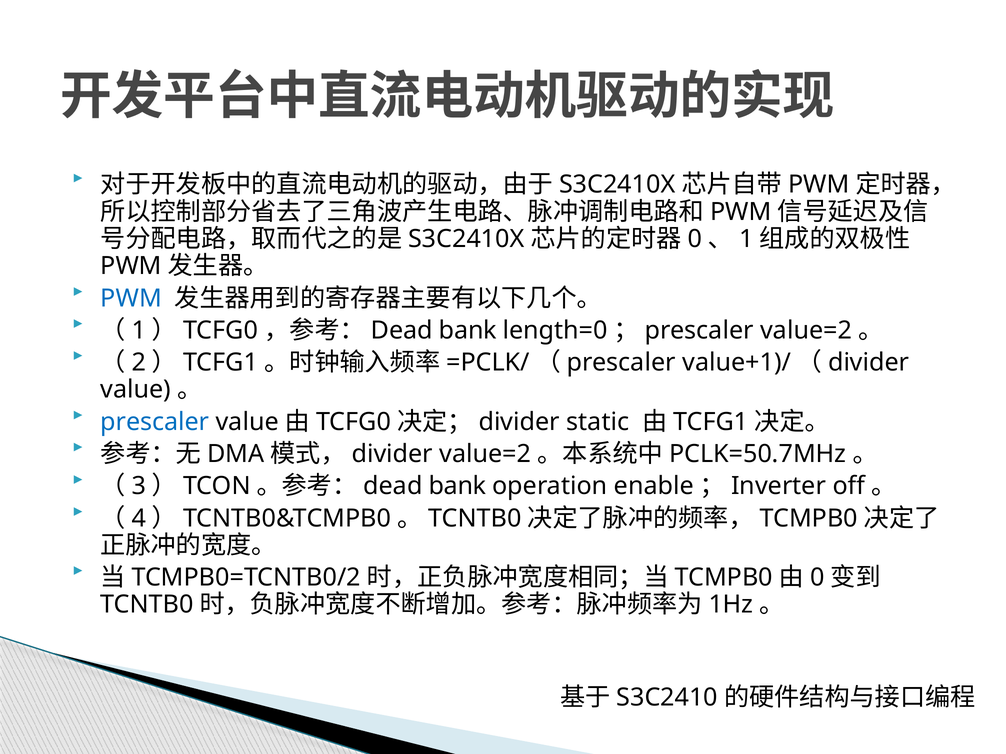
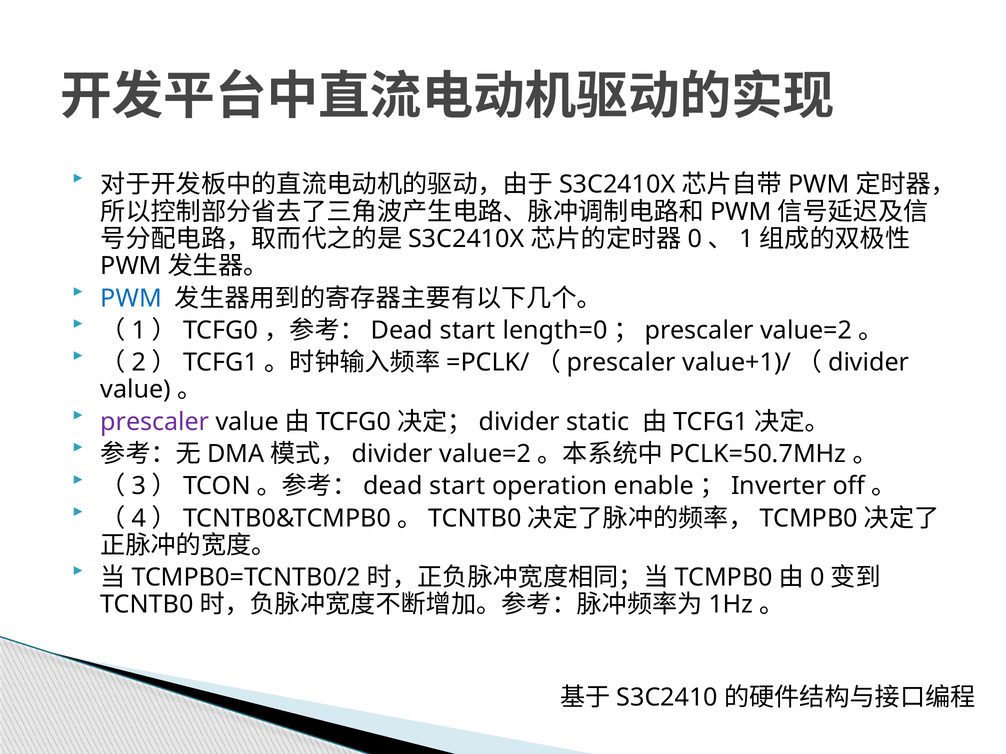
bank: bank -> start (468, 331)
prescaler colour: blue -> purple (155, 422)
bank: bank -> start (457, 486)
